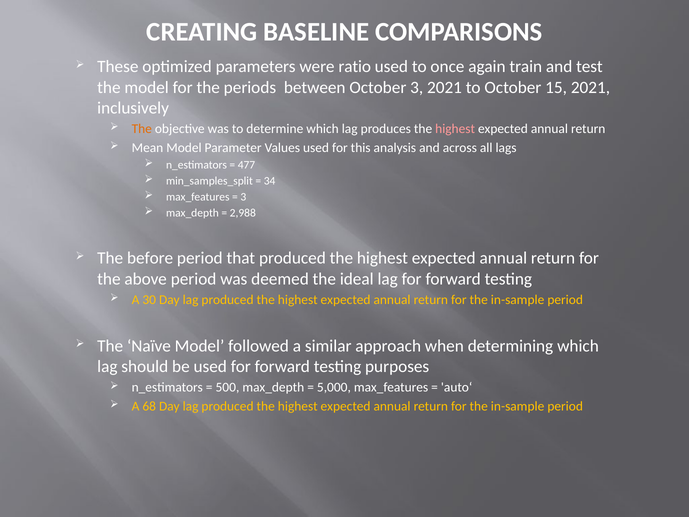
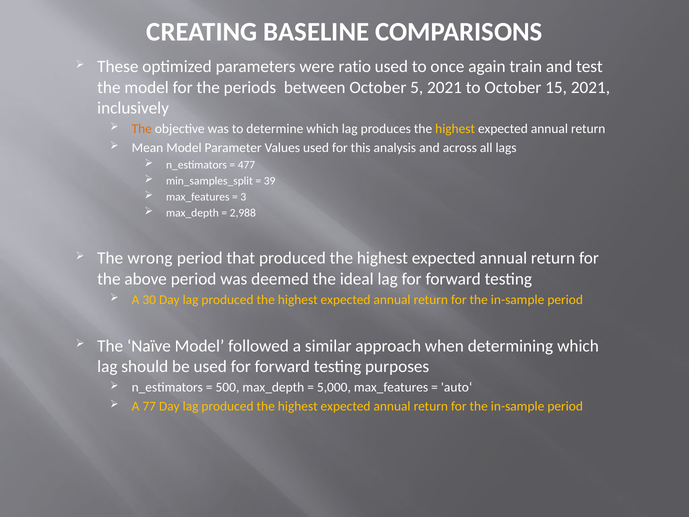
October 3: 3 -> 5 (417, 87)
highest colour: pink -> yellow (455, 129)
34: 34 -> 39 (270, 181)
before: before -> wrong (150, 258)
68: 68 -> 77 (149, 406)
